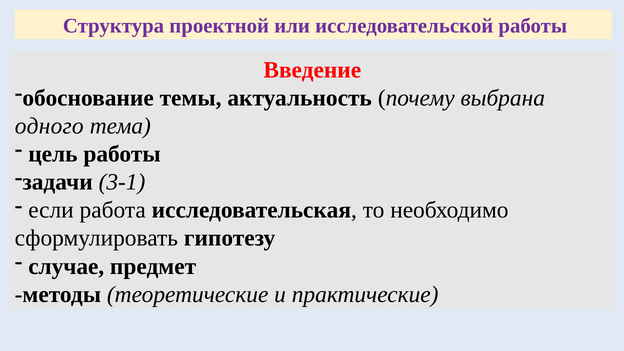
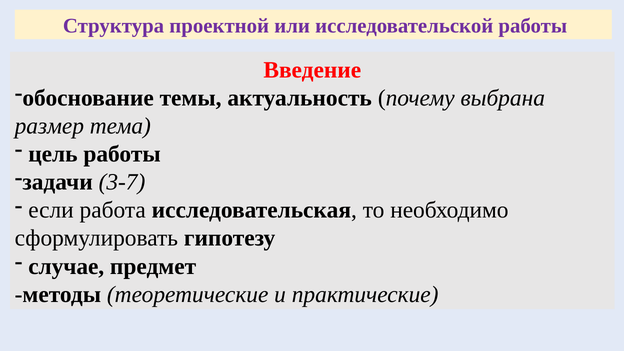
одного: одного -> размер (49, 126)
3-1: 3-1 -> 3-7 (122, 182)
